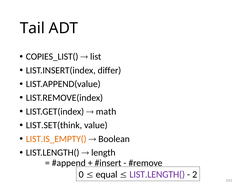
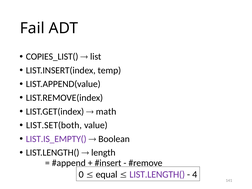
Tail: Tail -> Fail (32, 28)
differ: differ -> temp (109, 70)
LIST.SET(think: LIST.SET(think -> LIST.SET(both (54, 125)
LIST.IS_EMPTY( colour: orange -> purple (56, 139)
2: 2 -> 4 (195, 174)
